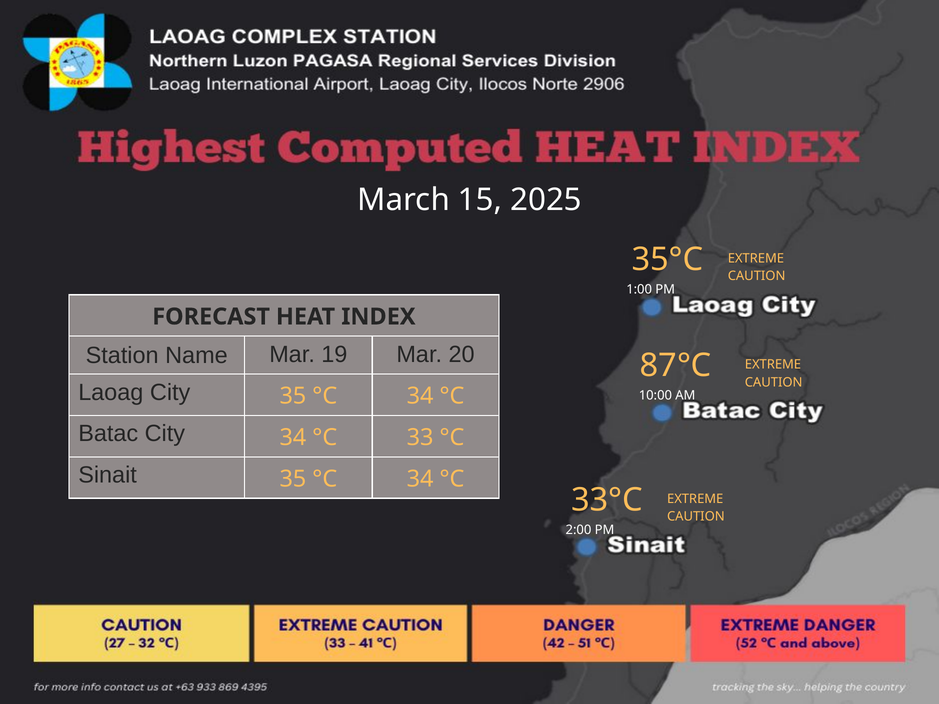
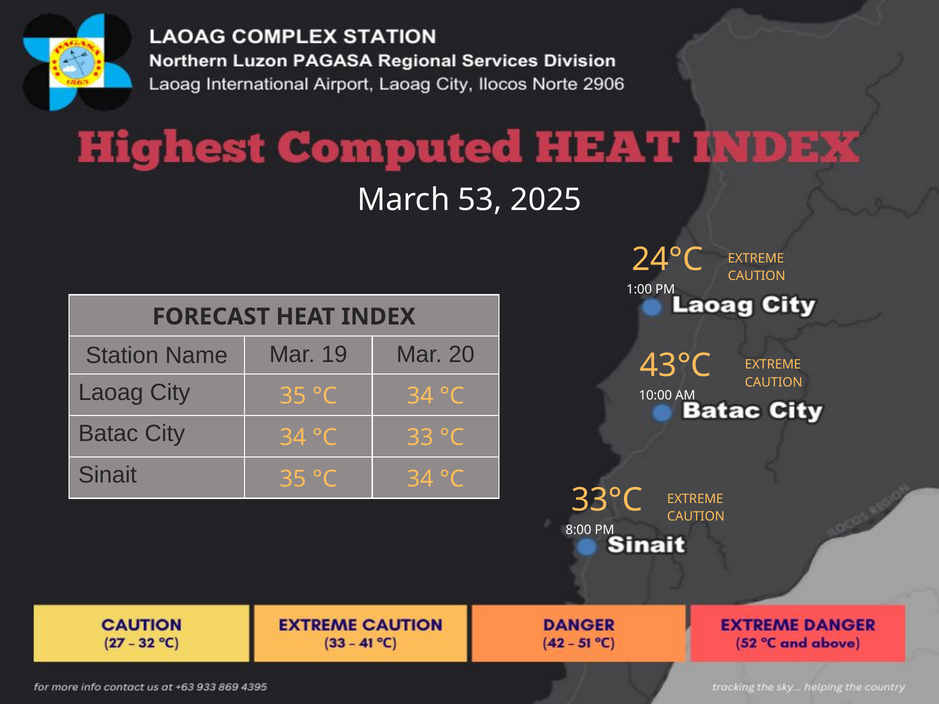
15: 15 -> 53 (480, 200)
35°C: 35°C -> 24°C (668, 260)
87°C: 87°C -> 43°C (676, 366)
2:00: 2:00 -> 8:00 (578, 530)
